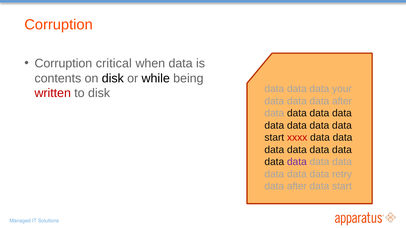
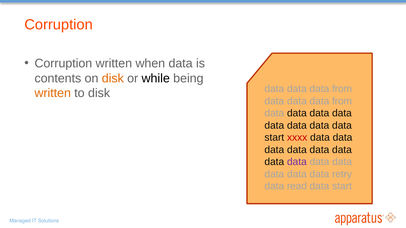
Corruption critical: critical -> written (114, 64)
disk colour: black -> orange (113, 79)
written colour: red -> orange (53, 93)
your: your -> from (342, 89)
after: after -> from (342, 101)
after: after -> read (297, 187)
